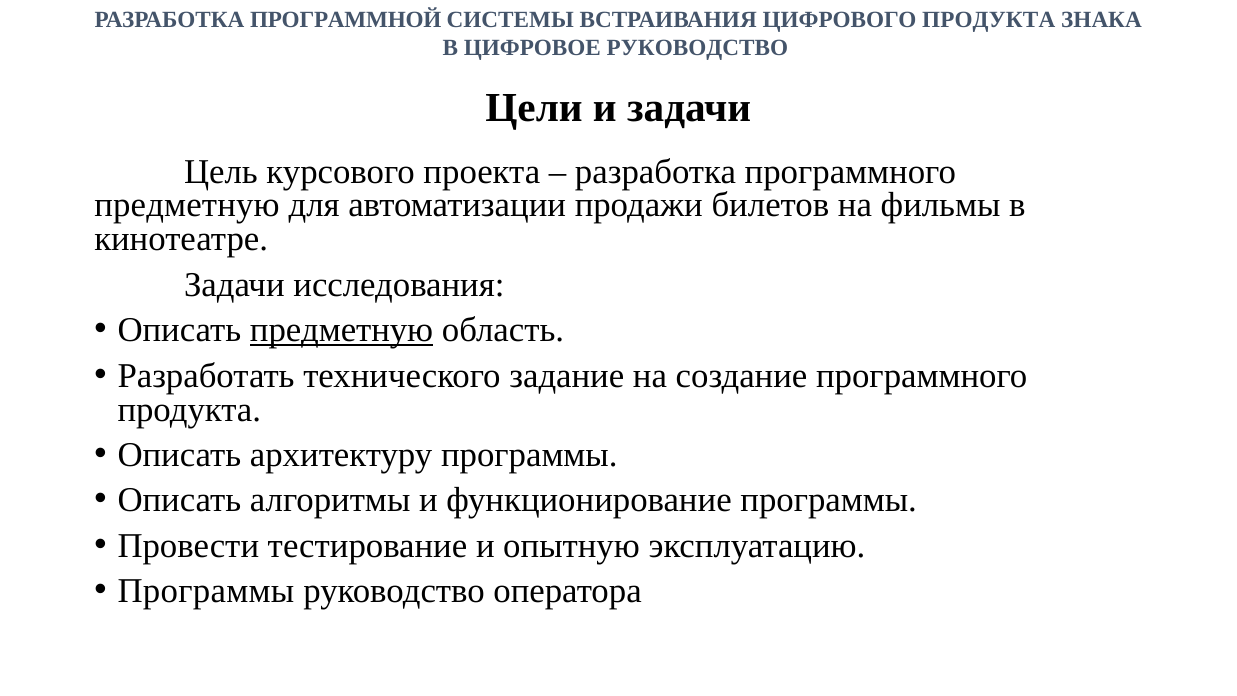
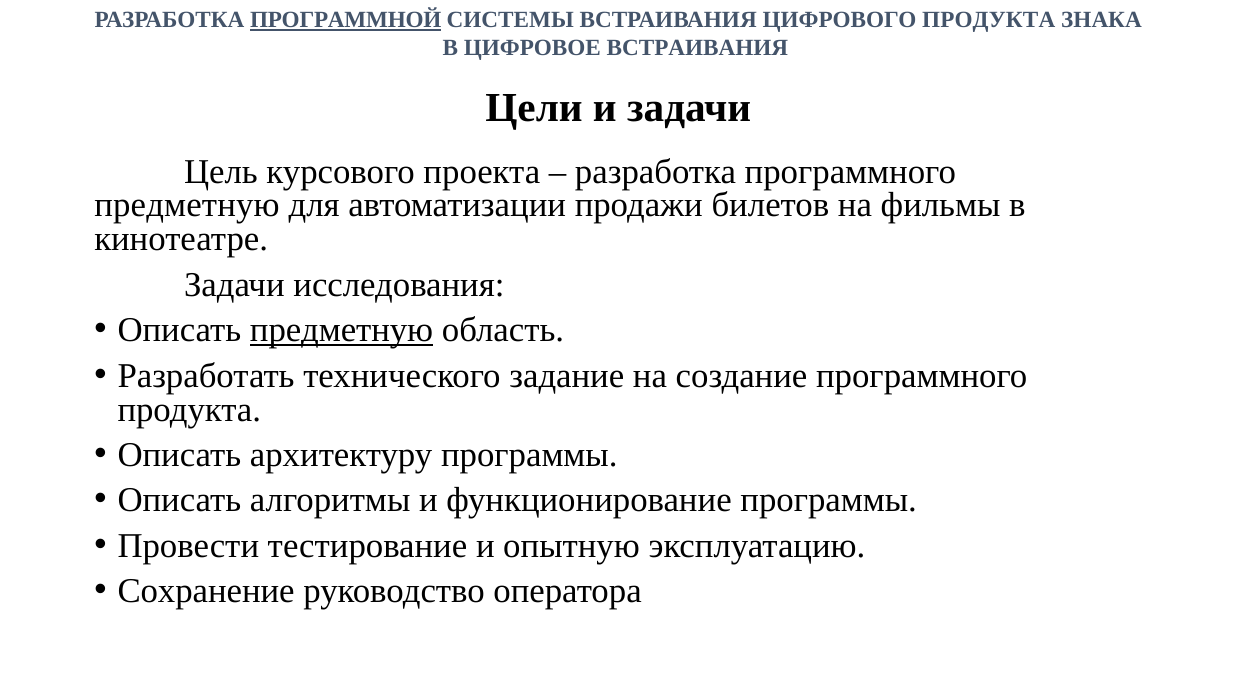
ПРОГРАММНОЙ underline: none -> present (346, 20)
ЦИФРОВОЕ РУКОВОДСТВО: РУКОВОДСТВО -> ВСТРАИВАНИЯ (697, 48)
Программы: Программы -> Сохранение (206, 591)
